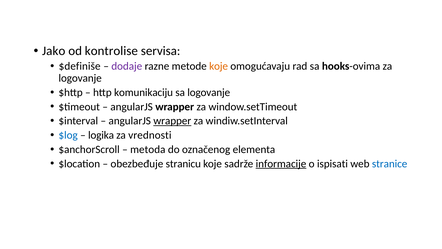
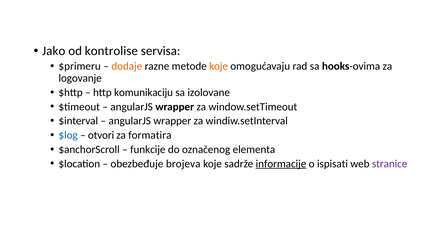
$definiše: $definiše -> $primeru (80, 66)
dodaje colour: purple -> orange (127, 66)
sa logovanje: logovanje -> izolovane (209, 92)
wrapper underline: present -> none (172, 121)
logika: logika -> otvori (101, 135)
vrednosti: vrednosti -> formatira (150, 135)
metoda: metoda -> funkcije (148, 149)
stranicu: stranicu -> brojeva (183, 163)
stranice colour: blue -> purple (390, 163)
